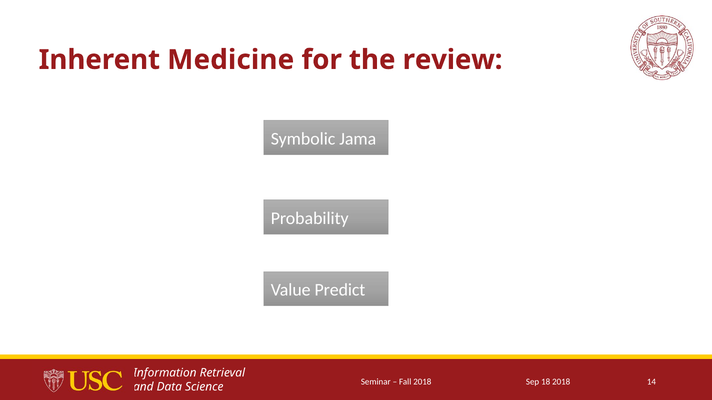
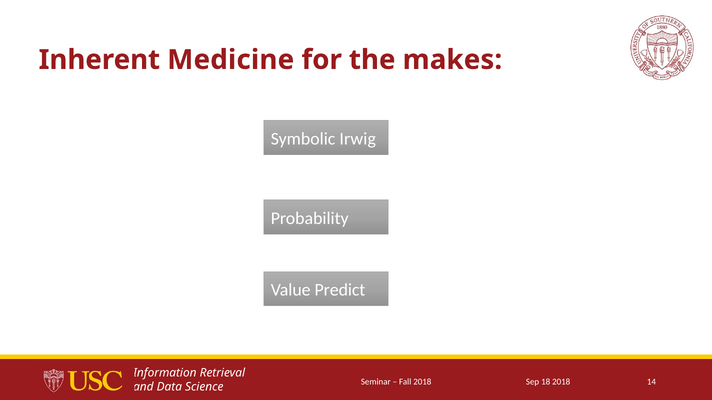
review: review -> makes (452, 60)
Jama: Jama -> Irwig (358, 139)
